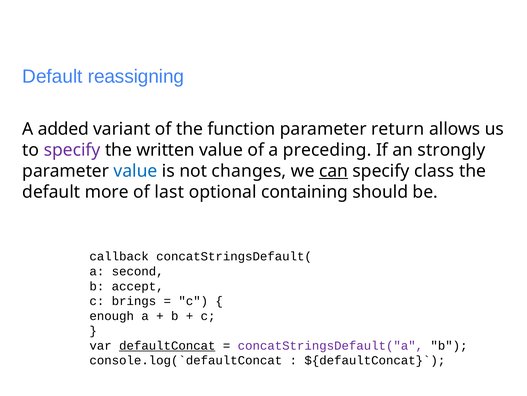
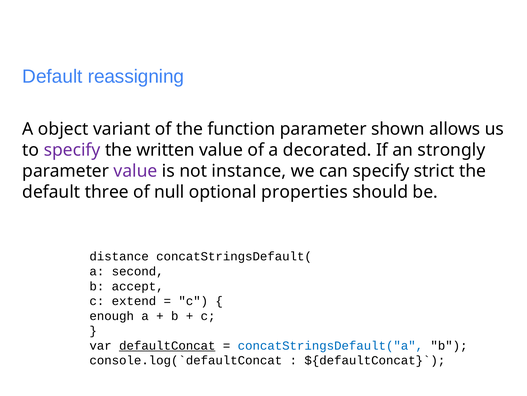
added: added -> object (63, 129)
return: return -> shown (398, 129)
preceding: preceding -> decorated (327, 150)
value colour: blue -> purple (135, 171)
changes: changes -> instance (249, 171)
can underline: present -> none (334, 171)
class: class -> strict (434, 171)
more: more -> three (107, 192)
last: last -> null (169, 192)
containing: containing -> properties (304, 192)
callback: callback -> distance (119, 256)
brings: brings -> extend (134, 301)
concatStringsDefault("a colour: purple -> blue (330, 345)
